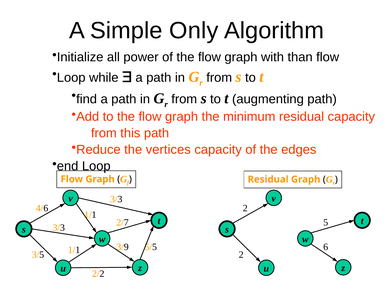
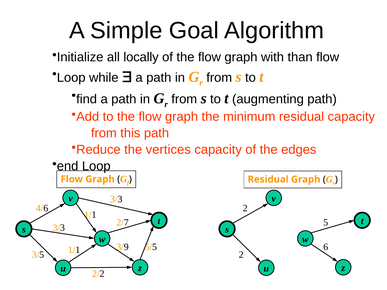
Only: Only -> Goal (194, 31)
power: power -> locally (141, 57)
